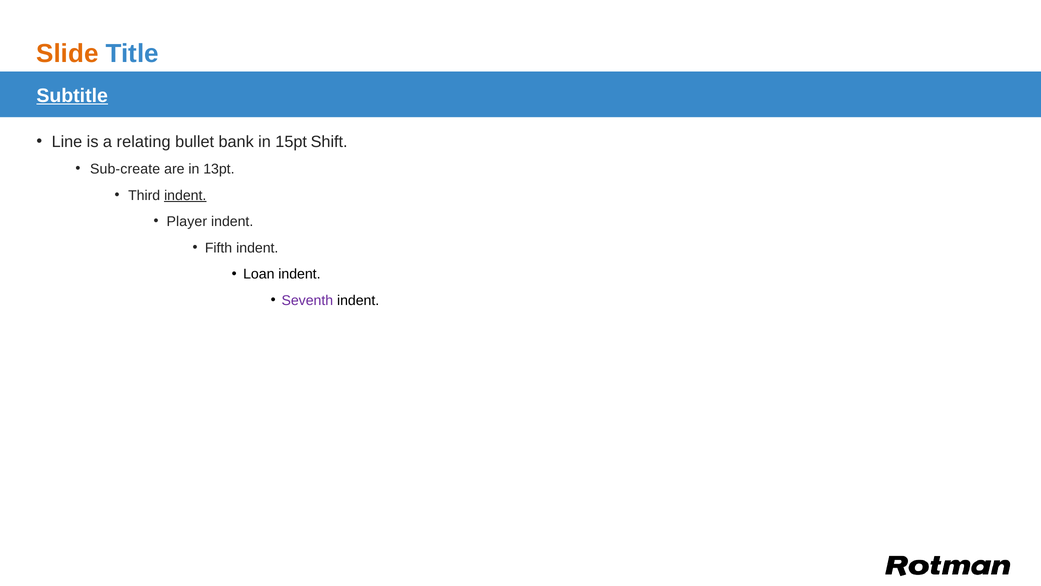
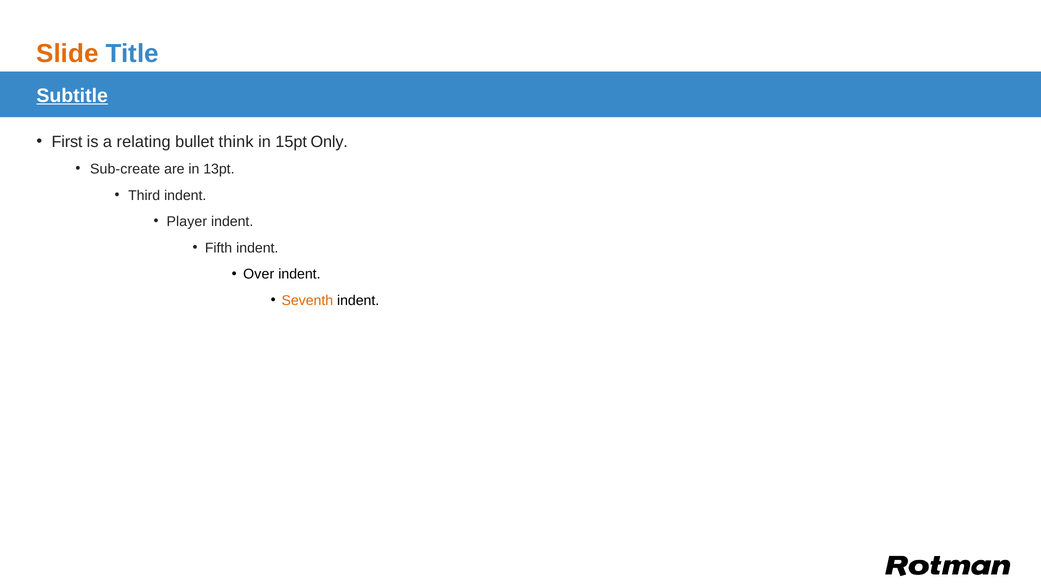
Line: Line -> First (67, 142)
bank: bank -> think (236, 142)
Shift: Shift -> Only (329, 142)
indent underline: present -> none (185, 195)
Loan: Loan -> Over (259, 274)
Seventh colour: purple -> orange (307, 300)
